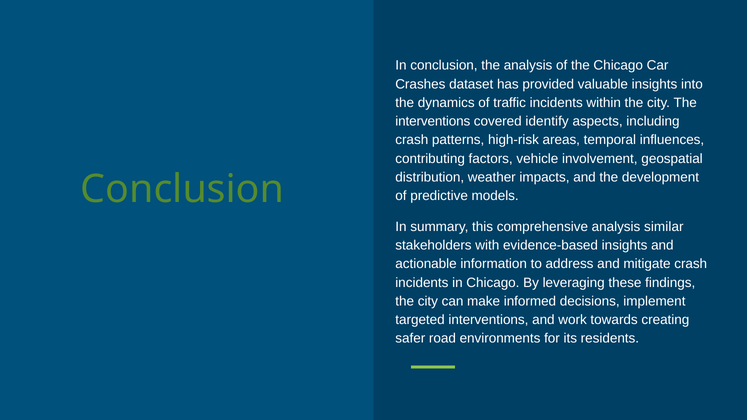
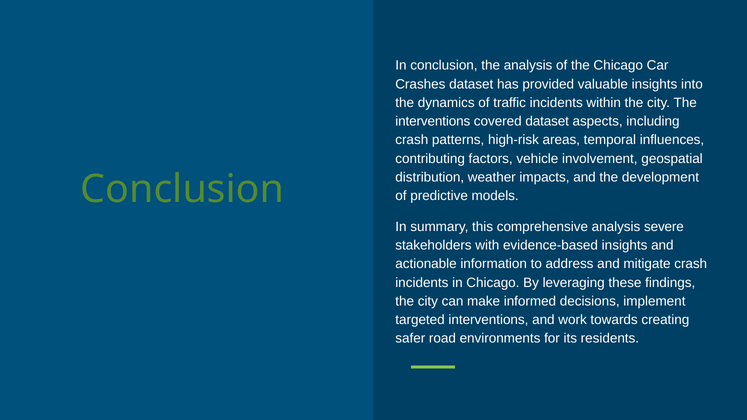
covered identify: identify -> dataset (547, 121)
similar: similar -> severe (664, 227)
